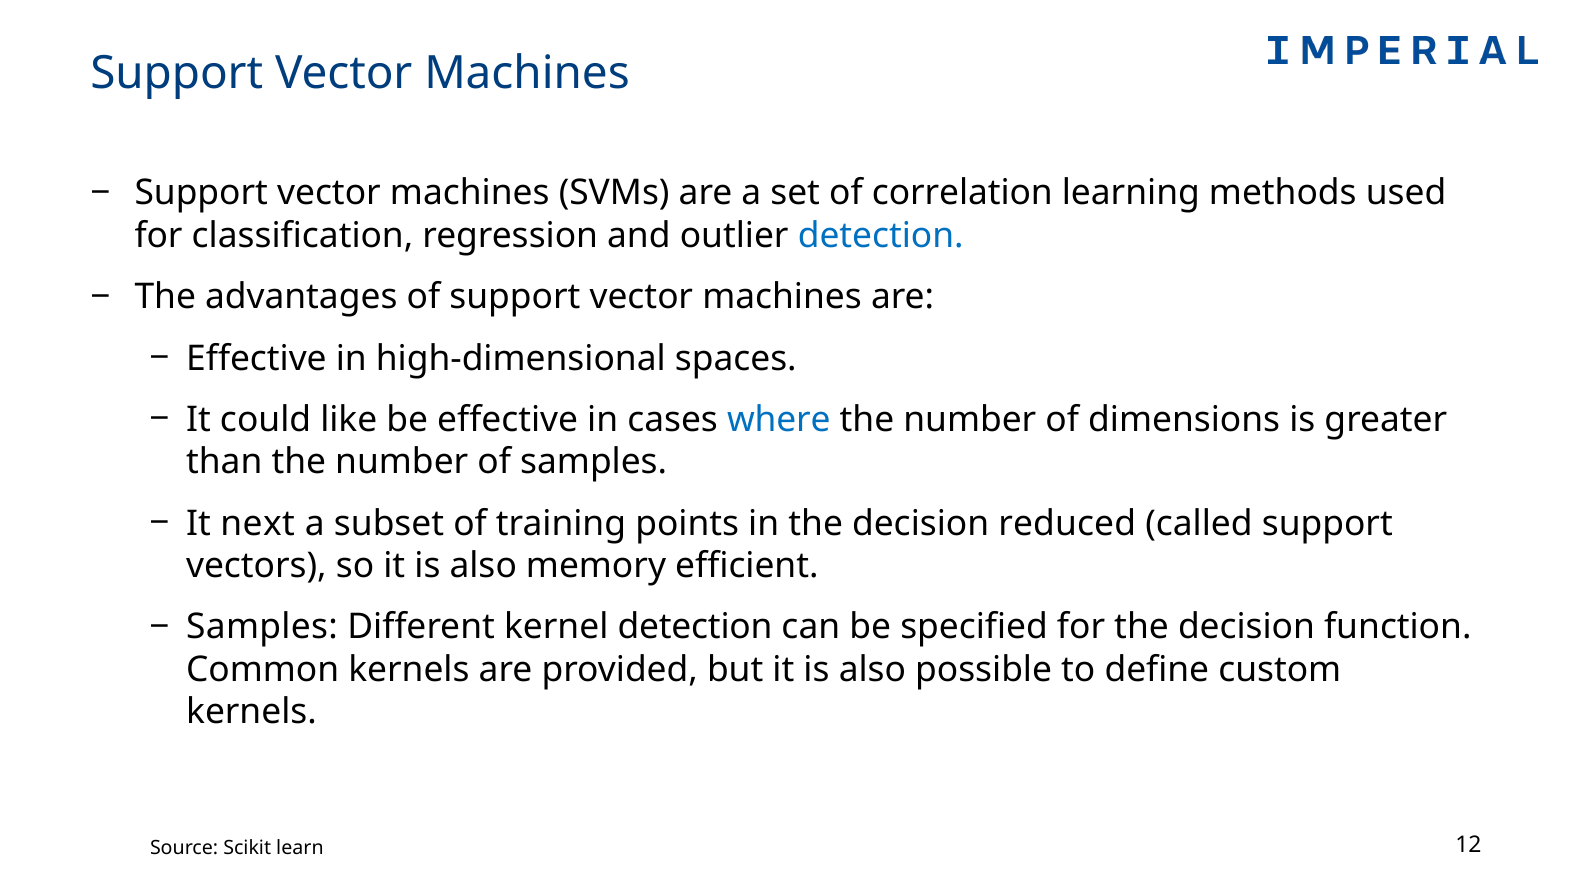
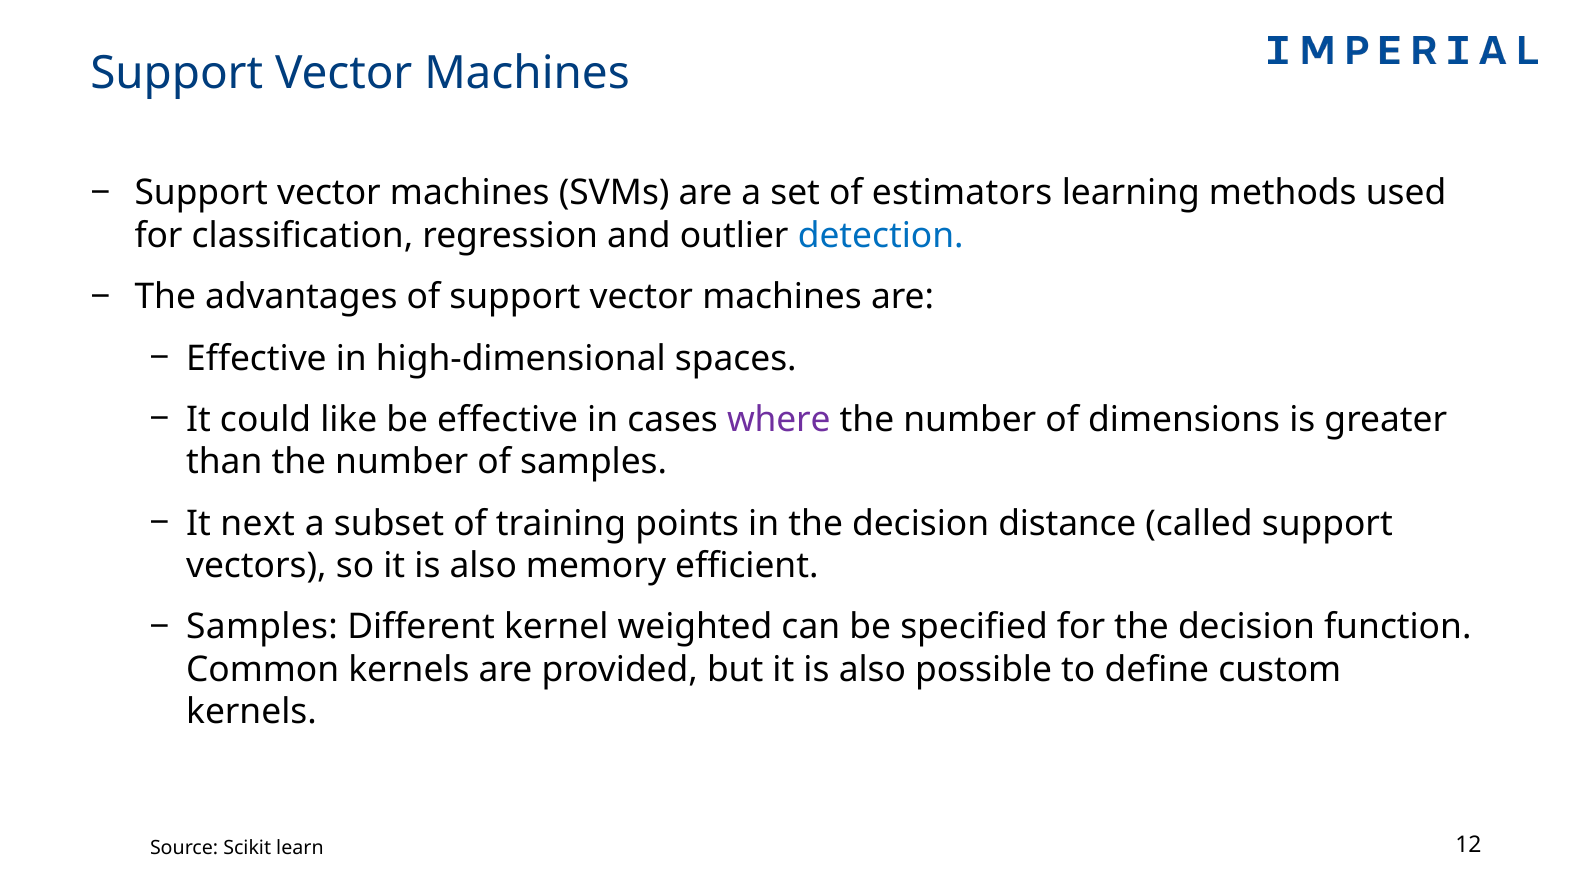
correlation: correlation -> estimators (962, 193)
where colour: blue -> purple (779, 419)
reduced: reduced -> distance (1067, 523)
kernel detection: detection -> weighted (695, 627)
